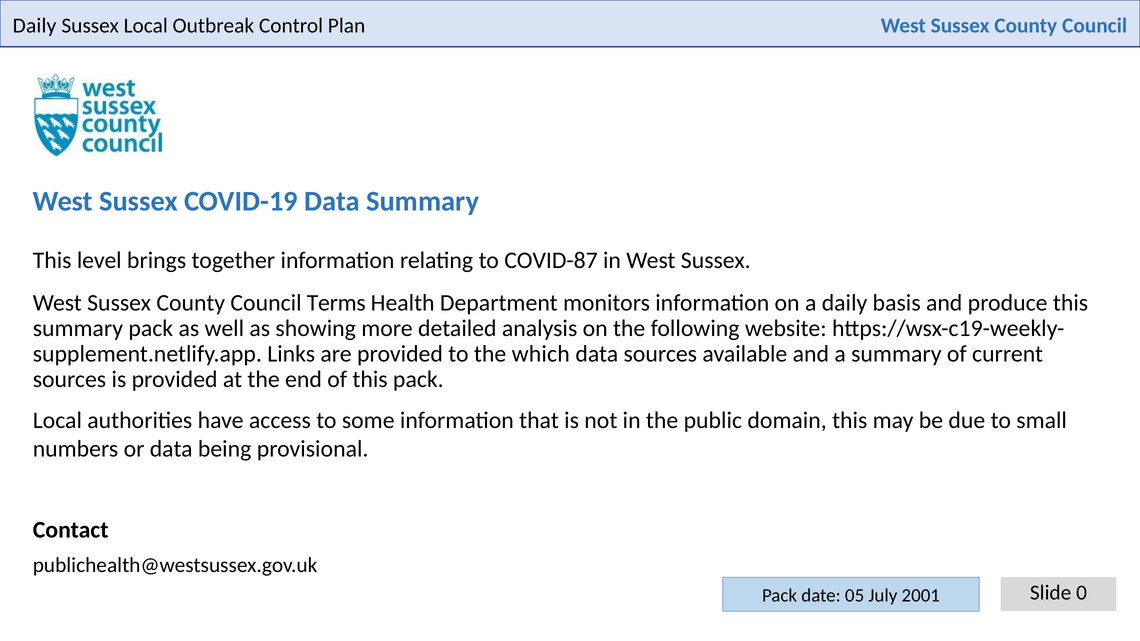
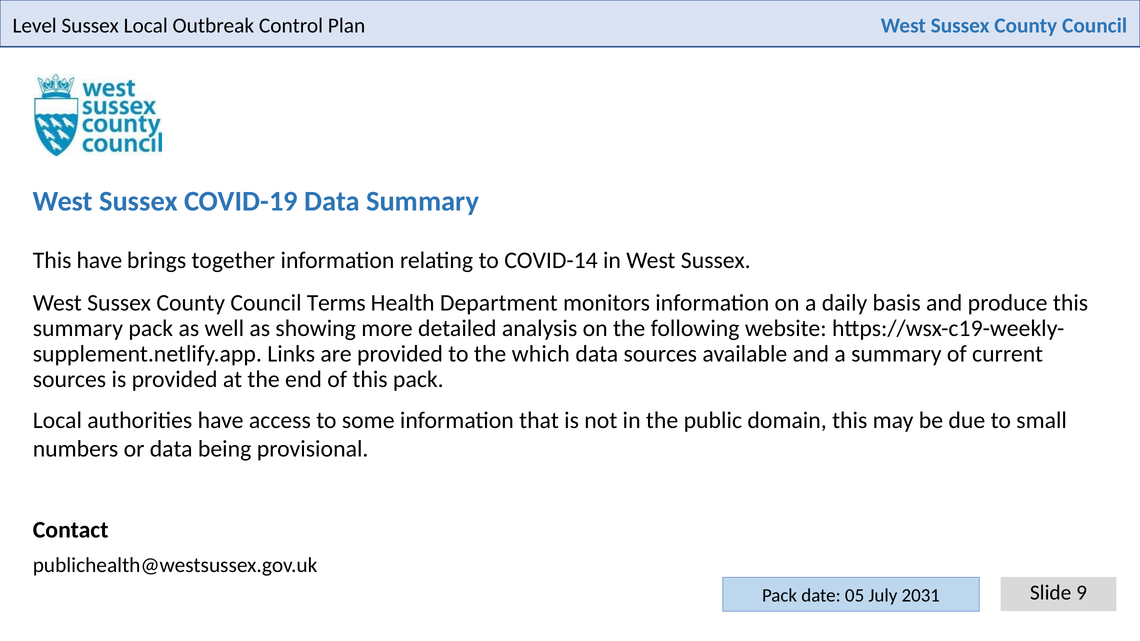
Daily: Daily -> Level (35, 26)
This level: level -> have (99, 260)
COVID-87: COVID-87 -> COVID-14 (551, 260)
0: 0 -> 9 (1082, 593)
2001: 2001 -> 2031 (921, 596)
